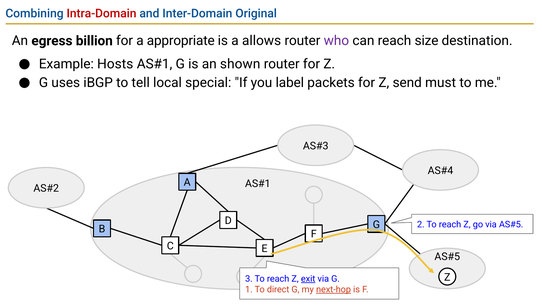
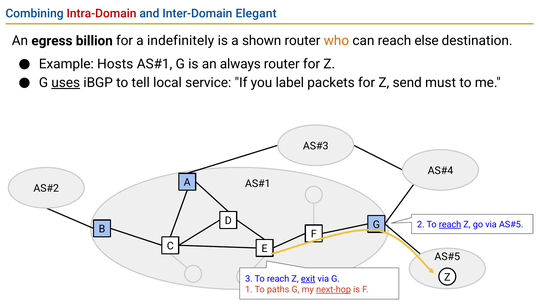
Original: Original -> Elegant (256, 13)
appropriate: appropriate -> indefinitely (181, 41)
allows: allows -> shown (262, 41)
who colour: purple -> orange (336, 41)
size: size -> else (427, 41)
shown: shown -> always (240, 64)
uses underline: none -> present (66, 83)
special: special -> service (208, 83)
reach underline: none -> present (450, 224)
direct: direct -> paths (278, 289)
